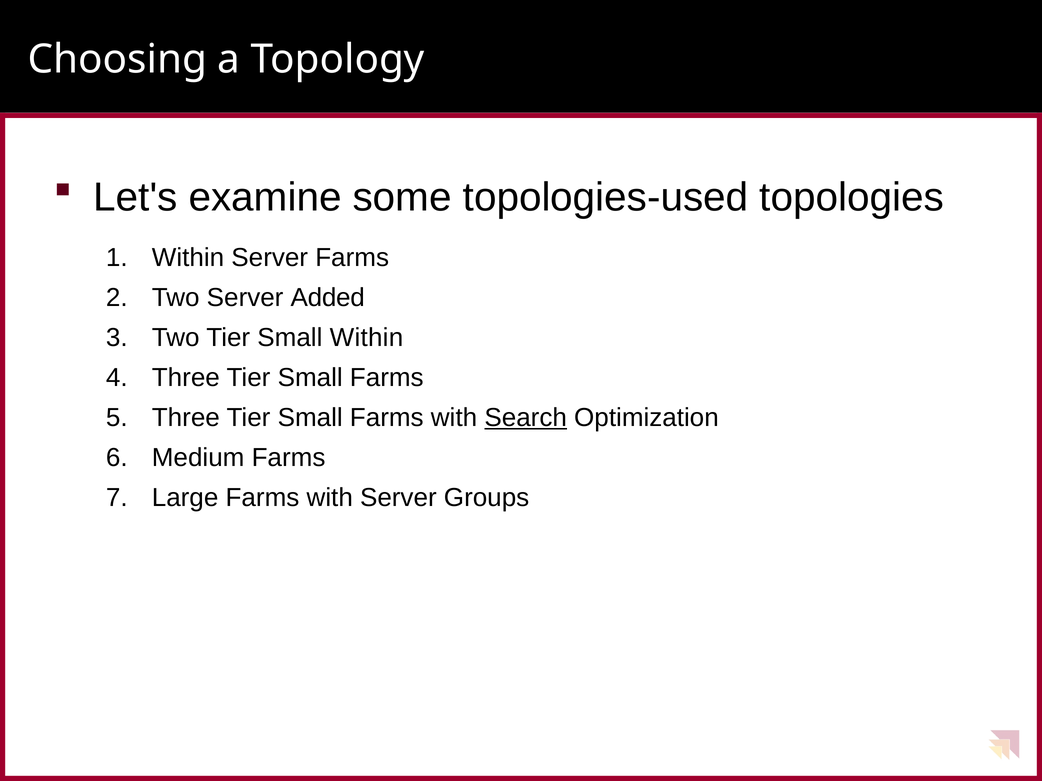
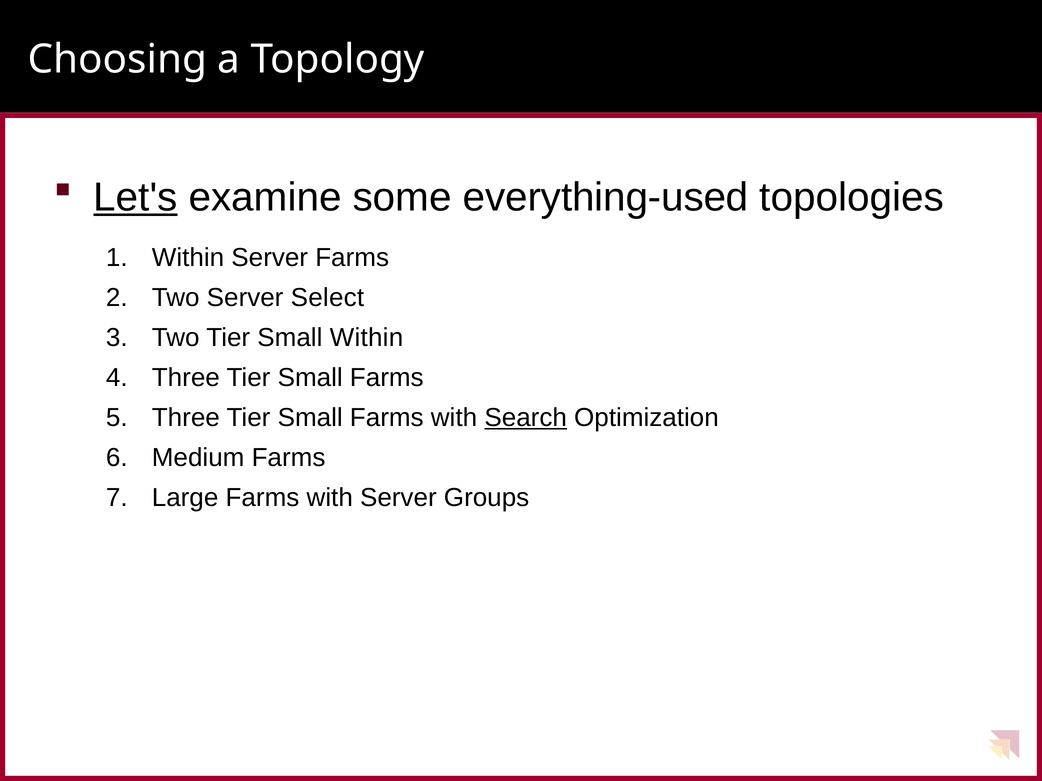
Let's underline: none -> present (136, 197)
topologies-used: topologies-used -> everything-used (606, 197)
Added: Added -> Select (327, 298)
